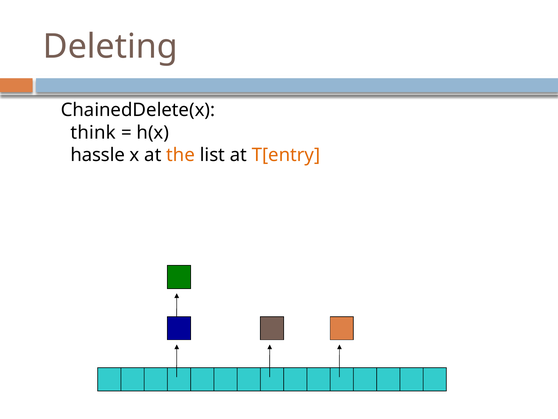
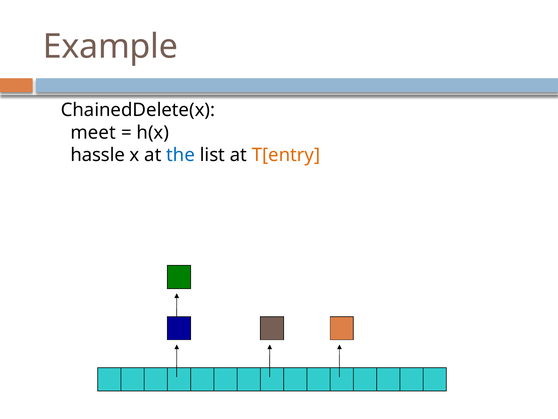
Deleting: Deleting -> Example (110, 47)
think: think -> meet (93, 132)
the colour: orange -> blue (181, 155)
